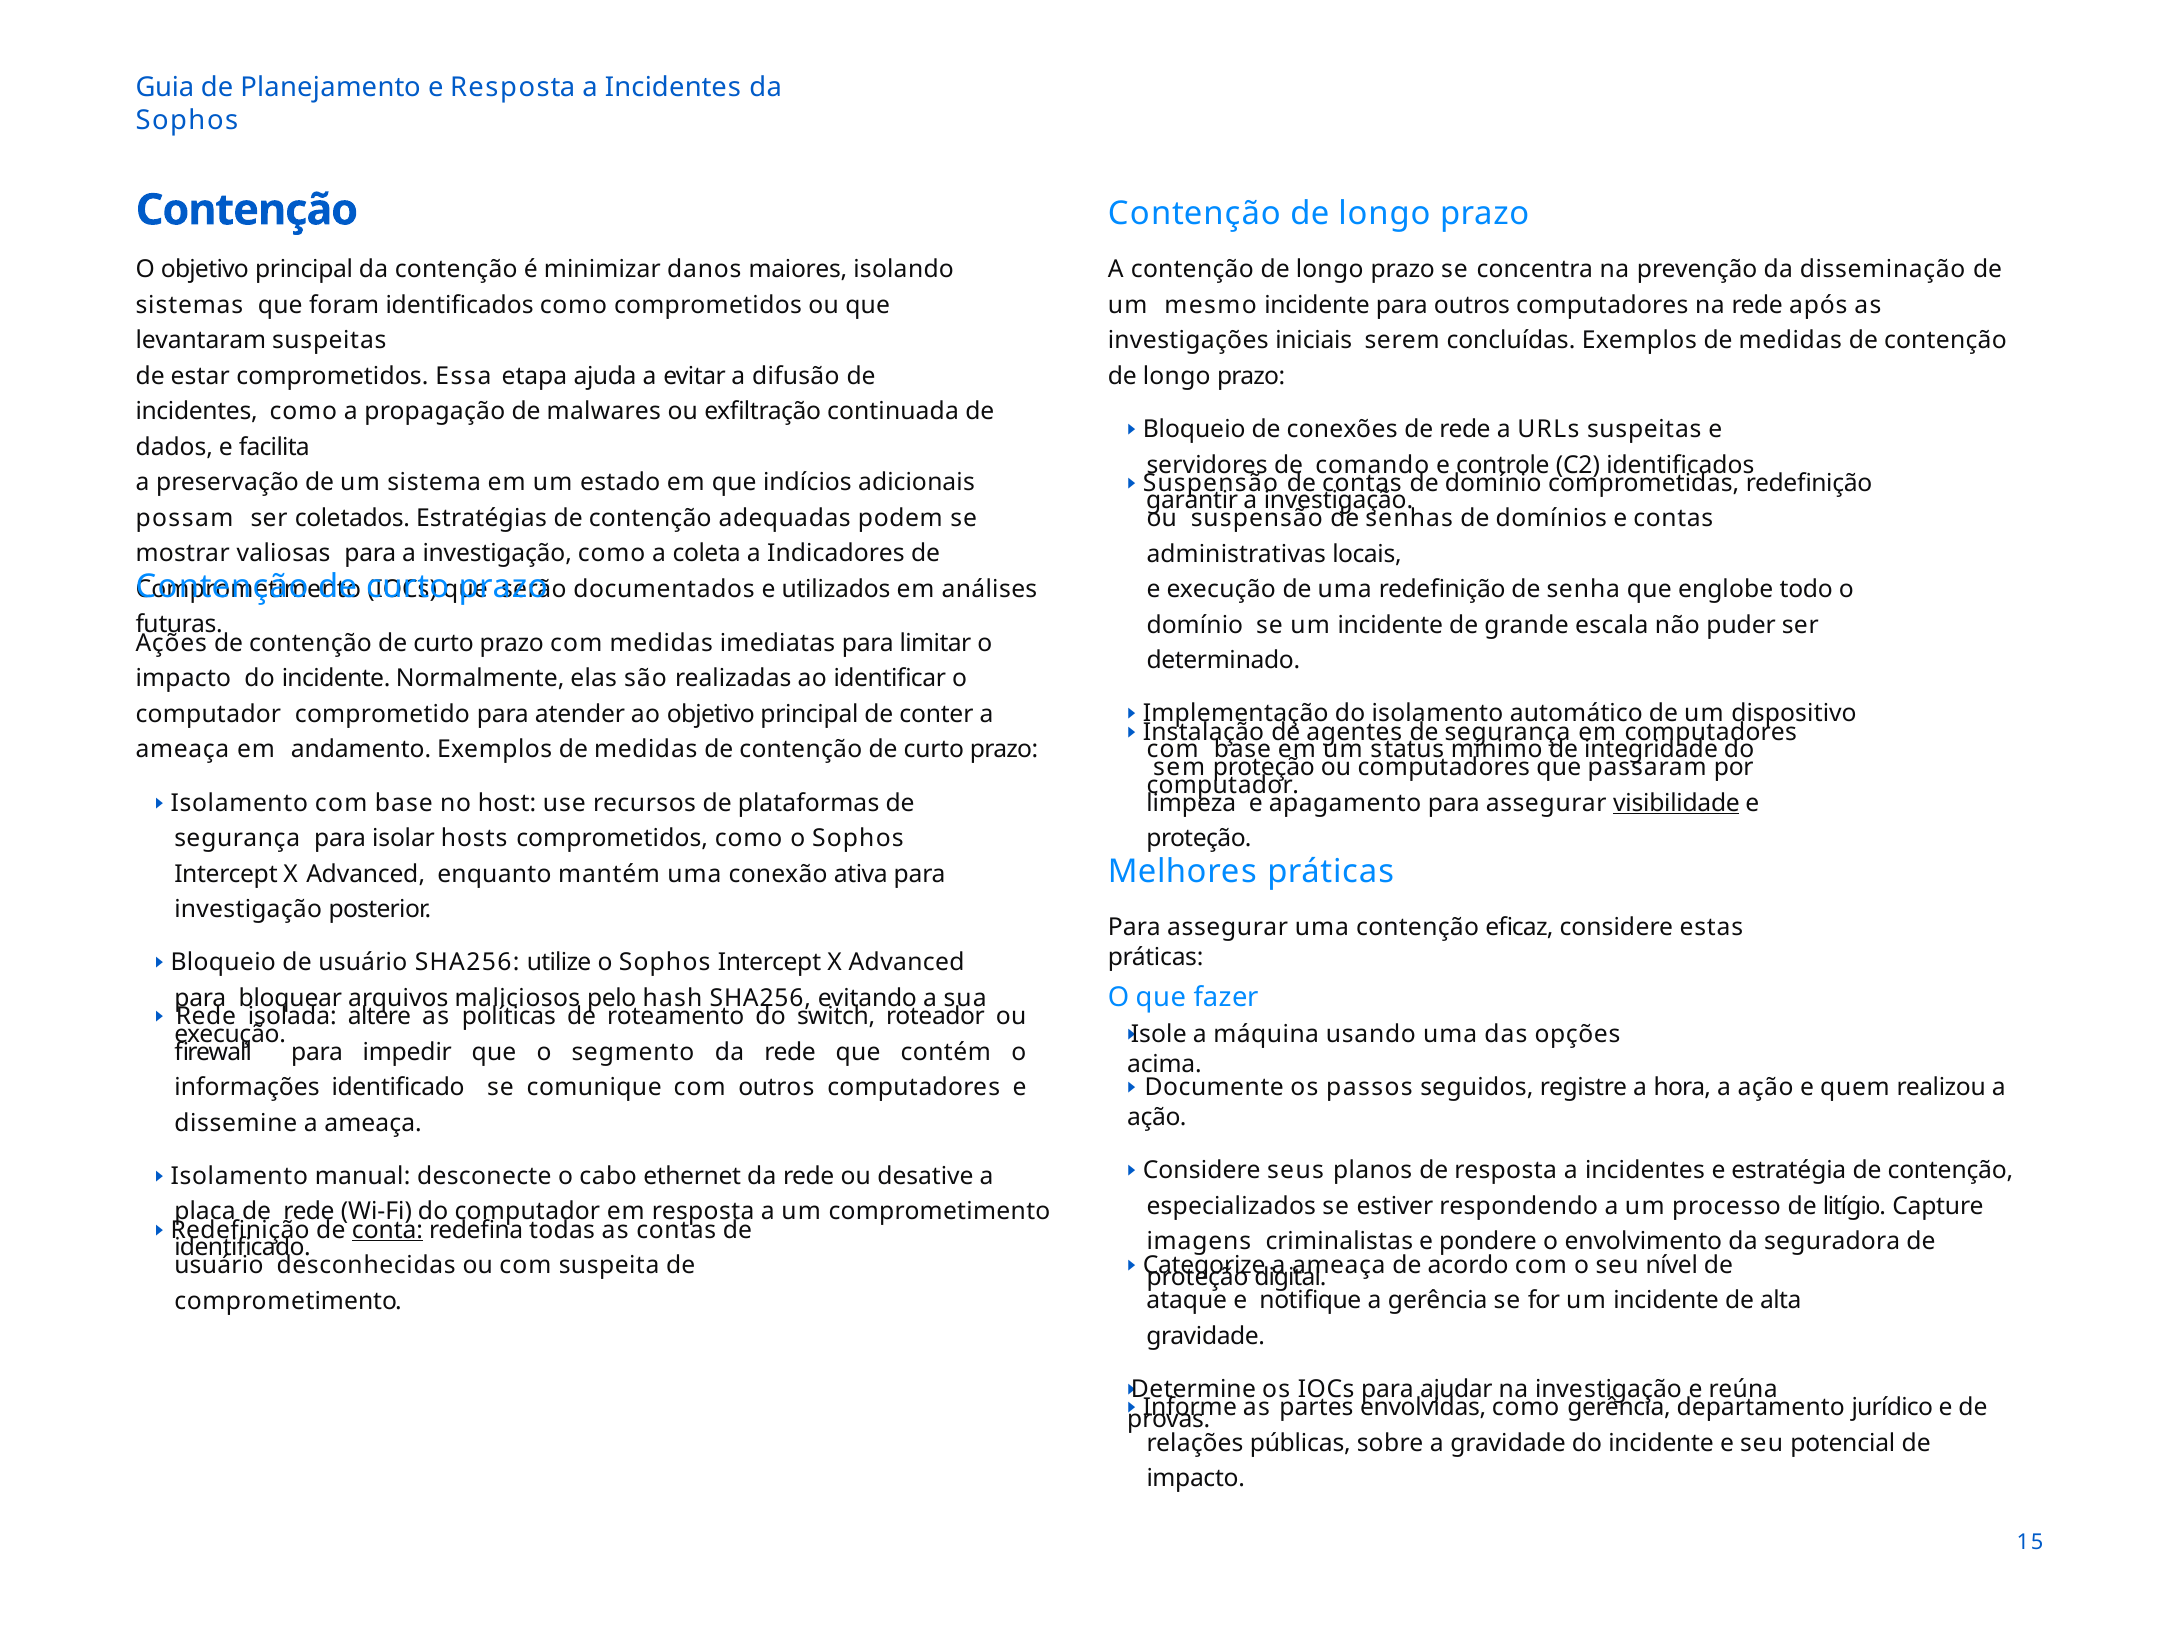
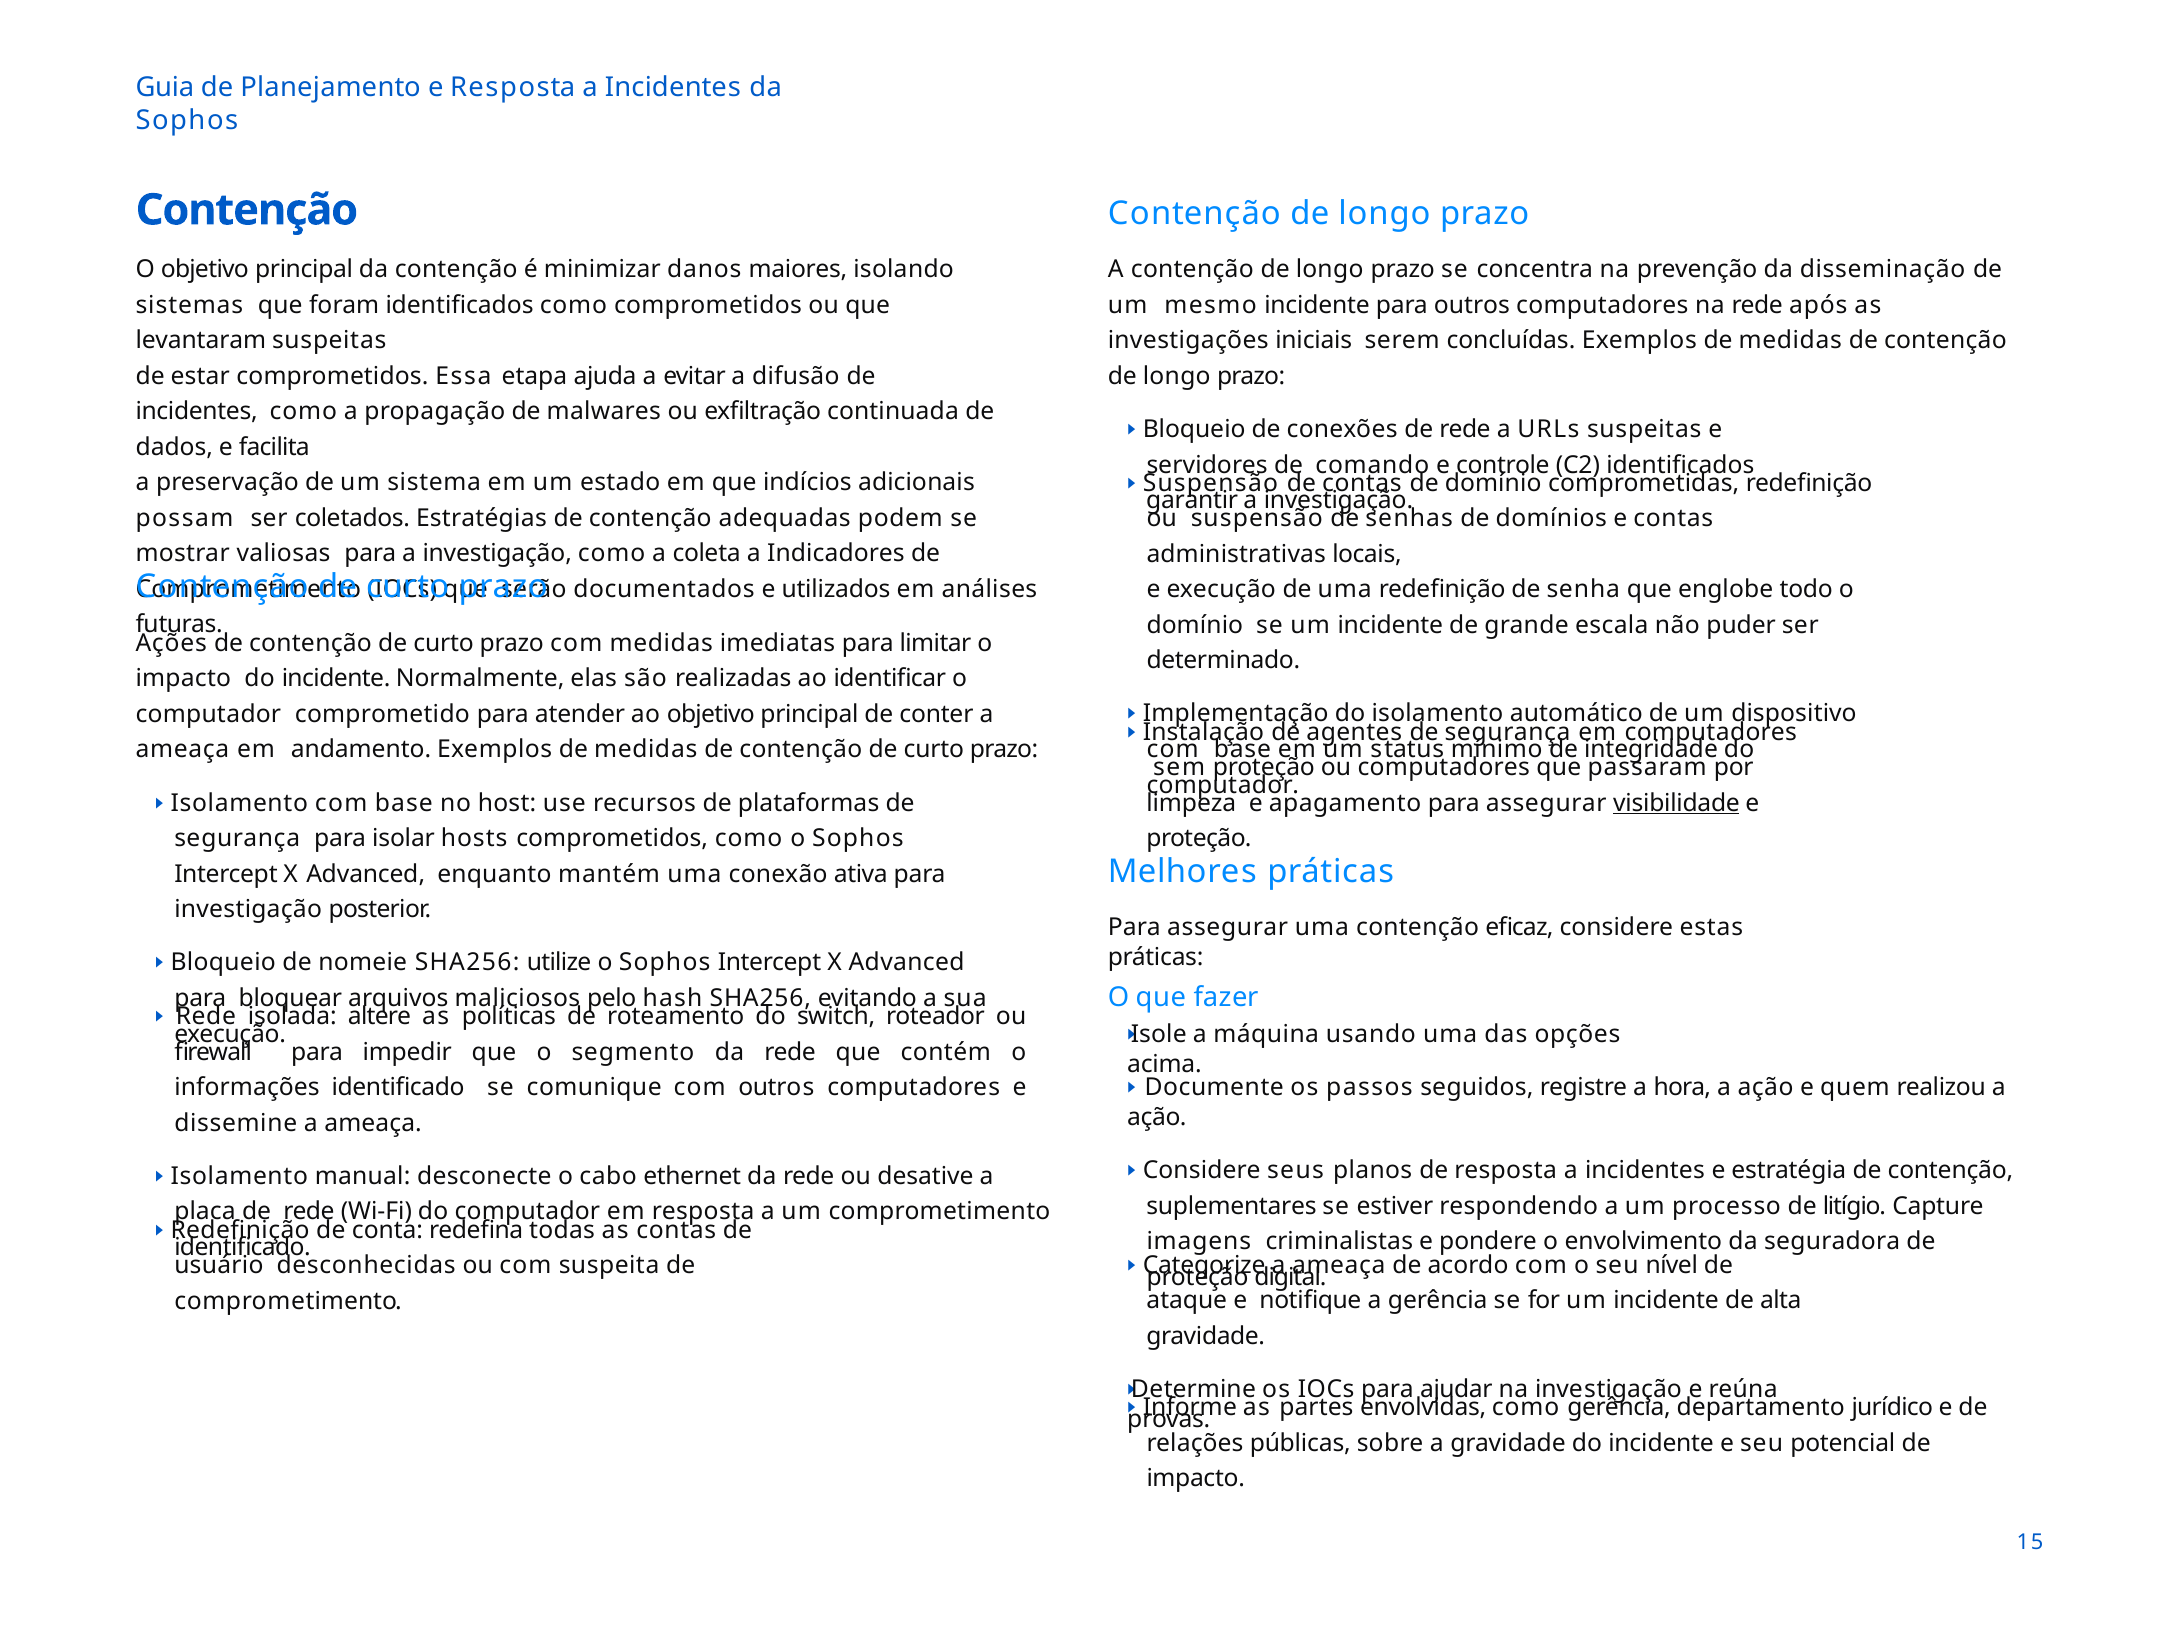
Bloqueio de usuário: usuário -> nomeie (363, 963)
especializados: especializados -> suplementares (1231, 1206)
conta underline: present -> none (388, 1230)
